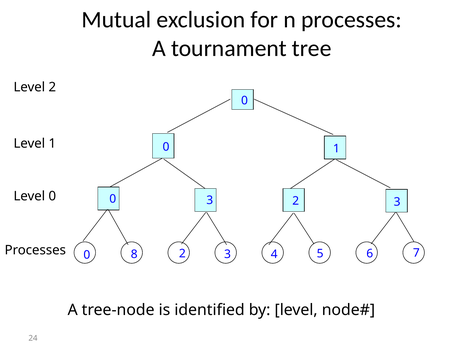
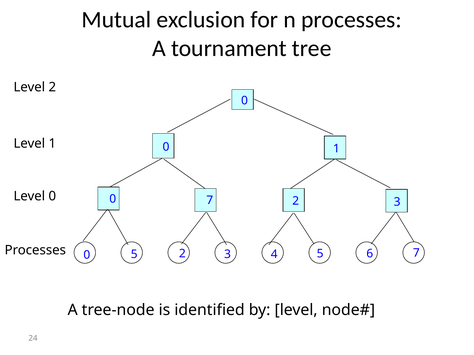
0 3: 3 -> 7 (210, 201)
0 8: 8 -> 5 (134, 255)
